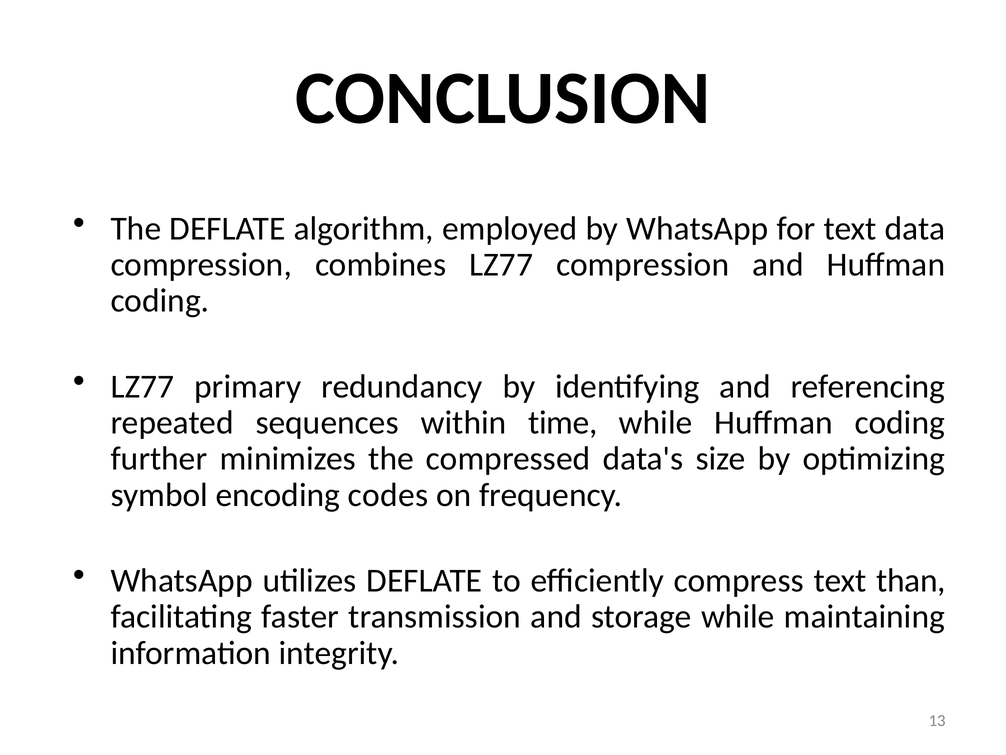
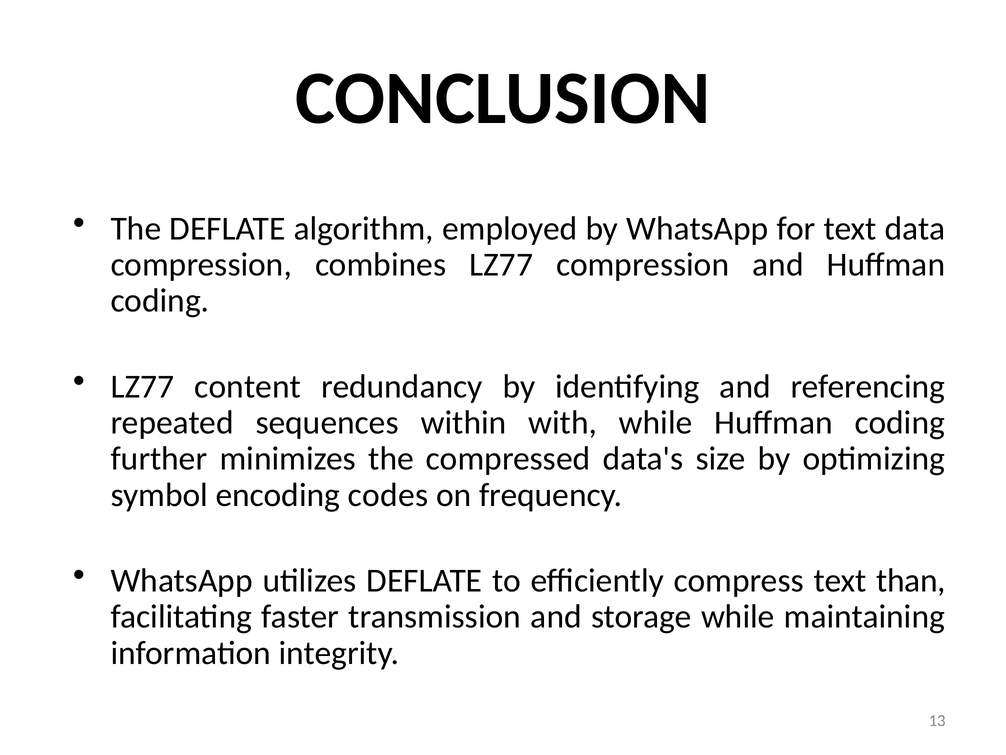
primary: primary -> content (248, 386)
time: time -> with (563, 422)
